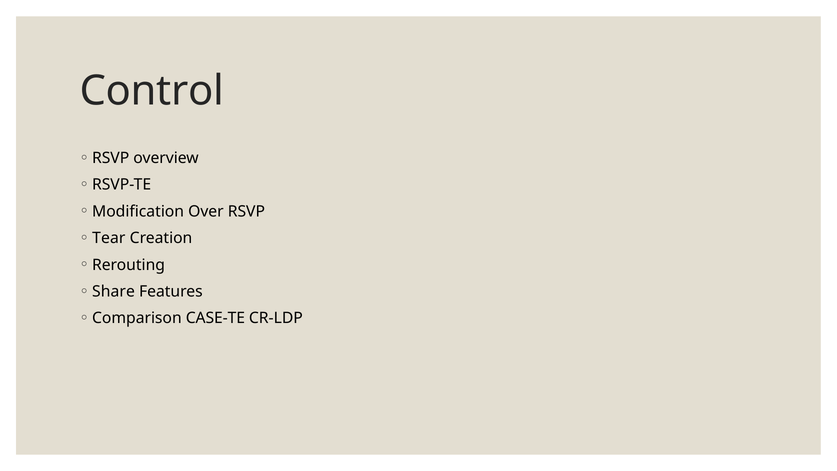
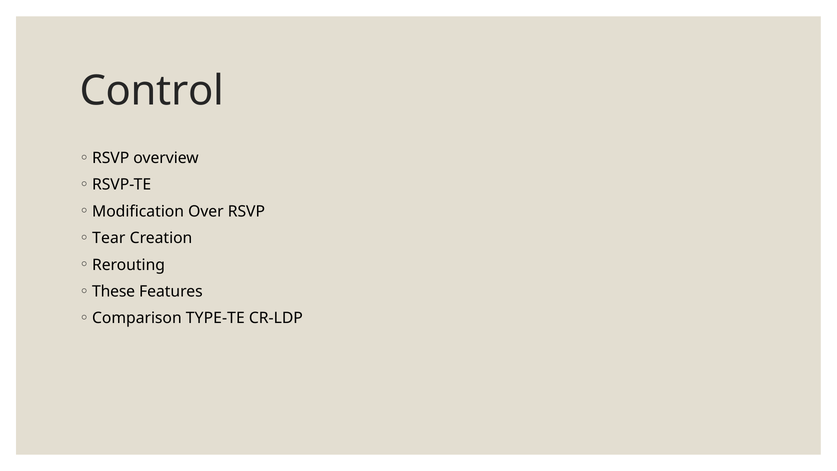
Share: Share -> These (114, 291)
CASE-TE: CASE-TE -> TYPE-TE (215, 318)
